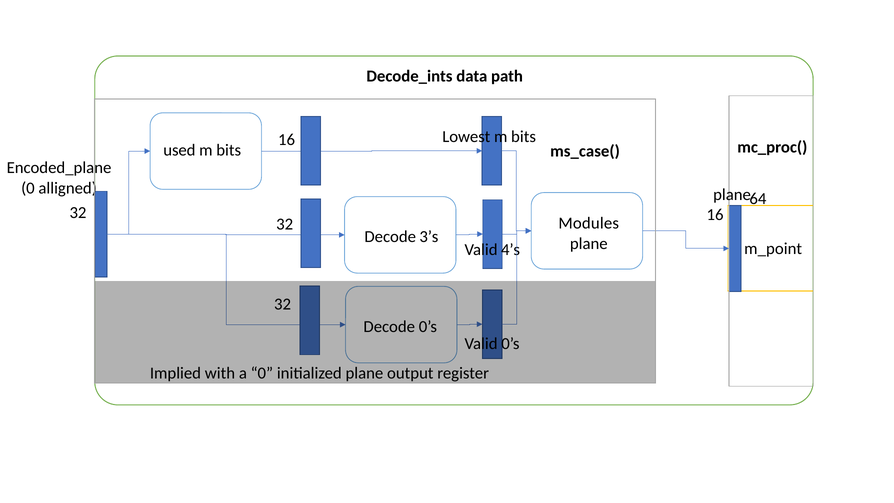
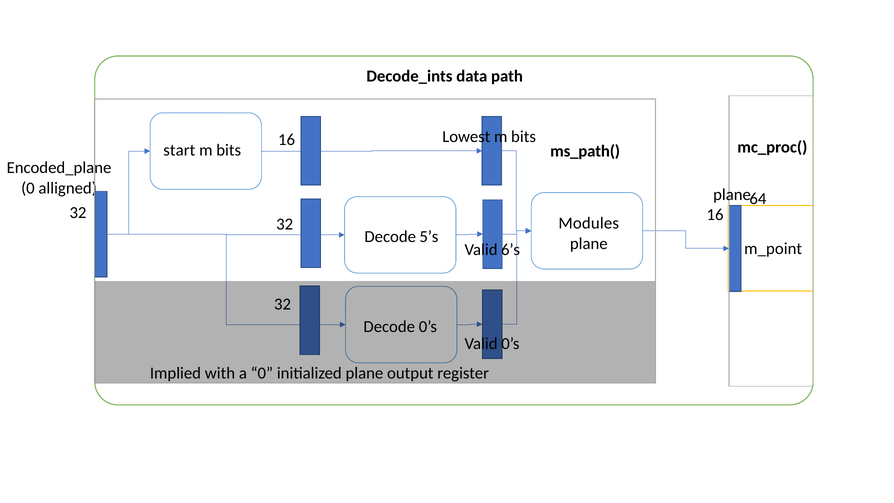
used: used -> start (179, 150)
ms_case(: ms_case( -> ms_path( (585, 151)
3’s: 3’s -> 5’s (429, 237)
4’s: 4’s -> 6’s (511, 250)
